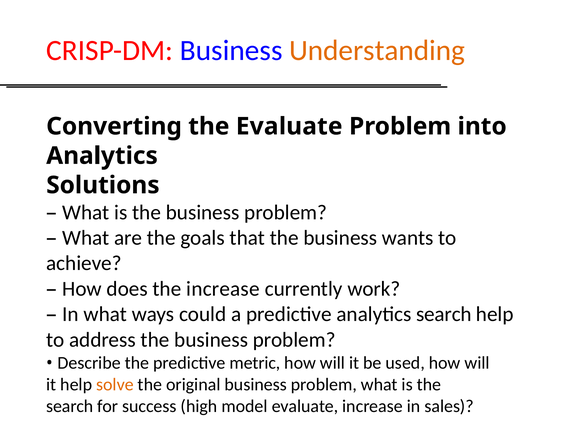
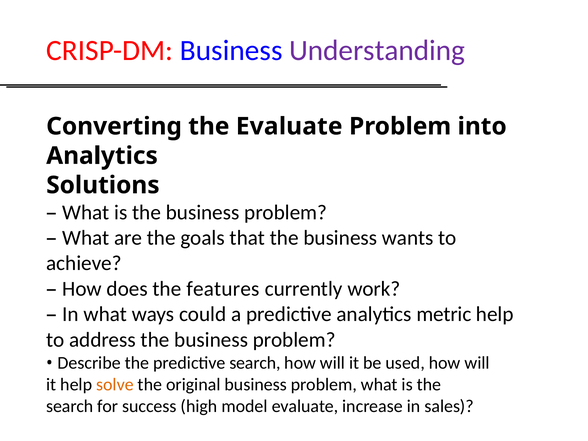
Understanding colour: orange -> purple (377, 50)
the increase: increase -> features (223, 289)
analytics search: search -> metric (444, 314)
predictive metric: metric -> search (255, 363)
